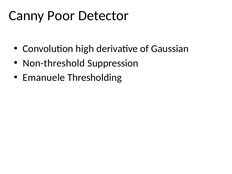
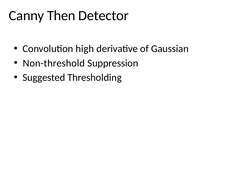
Poor: Poor -> Then (61, 16)
Emanuele: Emanuele -> Suggested (44, 78)
